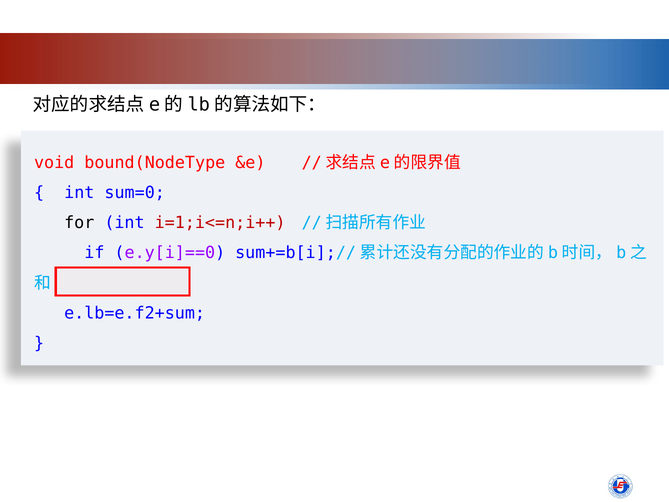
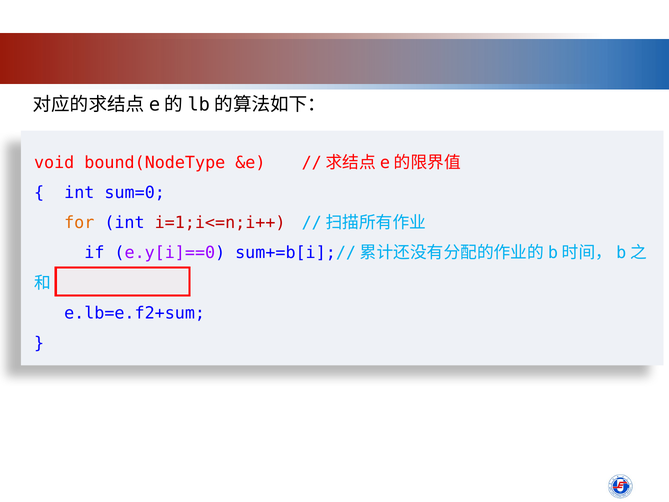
for colour: black -> orange (79, 223)
